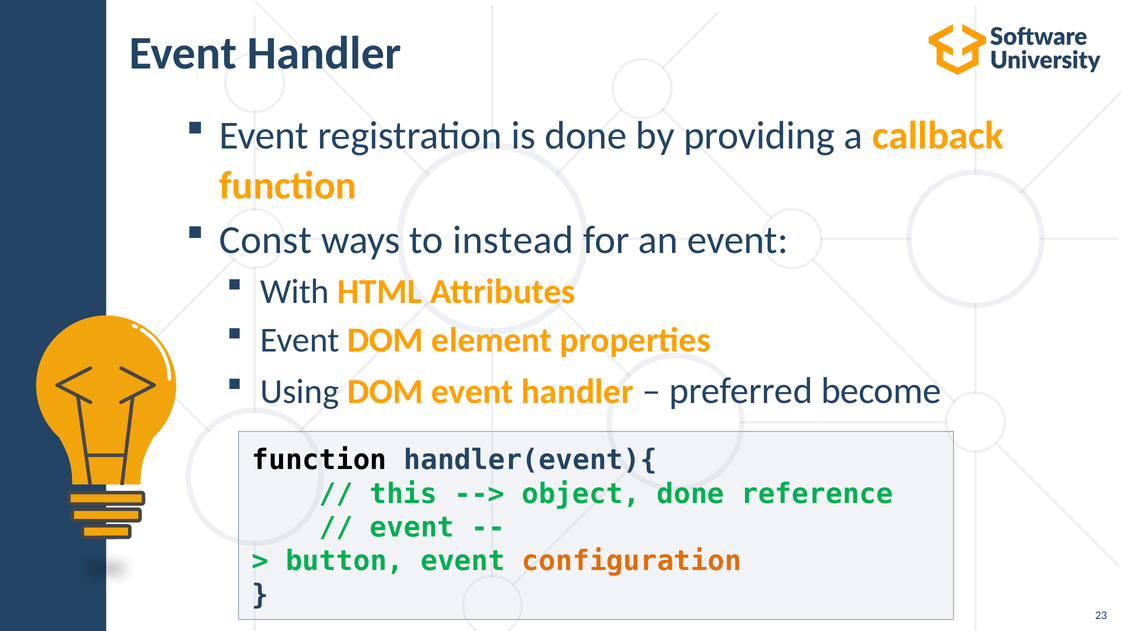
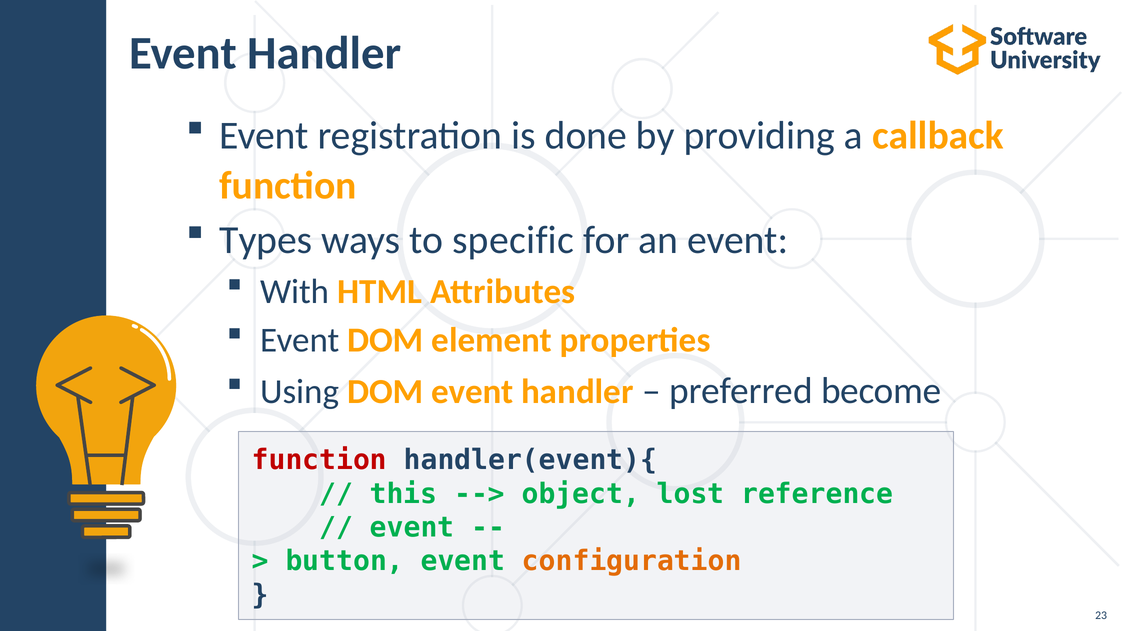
Const: Const -> Types (266, 240)
instead: instead -> specific (513, 240)
function colour: black -> red (319, 460)
object done: done -> lost (691, 494)
